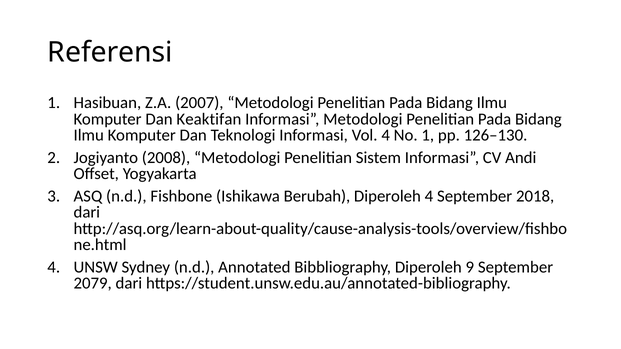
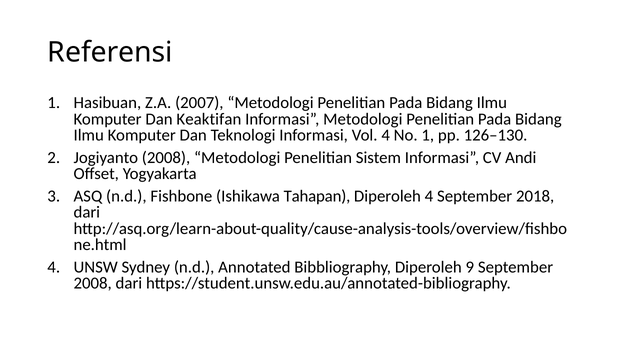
Berubah: Berubah -> Tahapan (317, 196)
2079: 2079 -> 2008 (93, 284)
